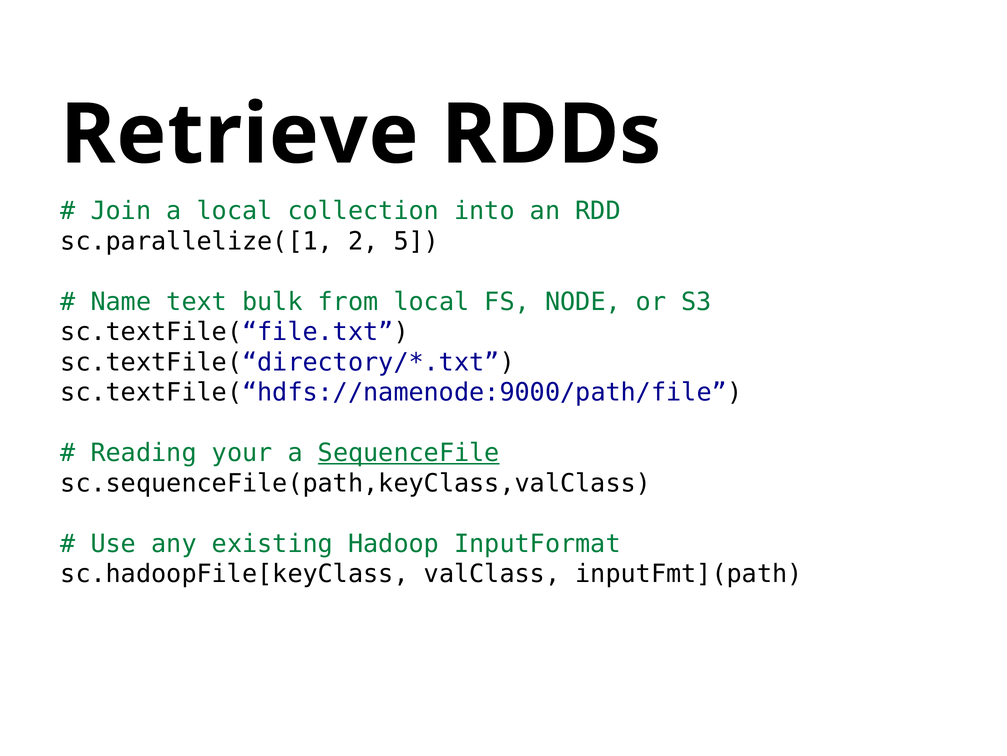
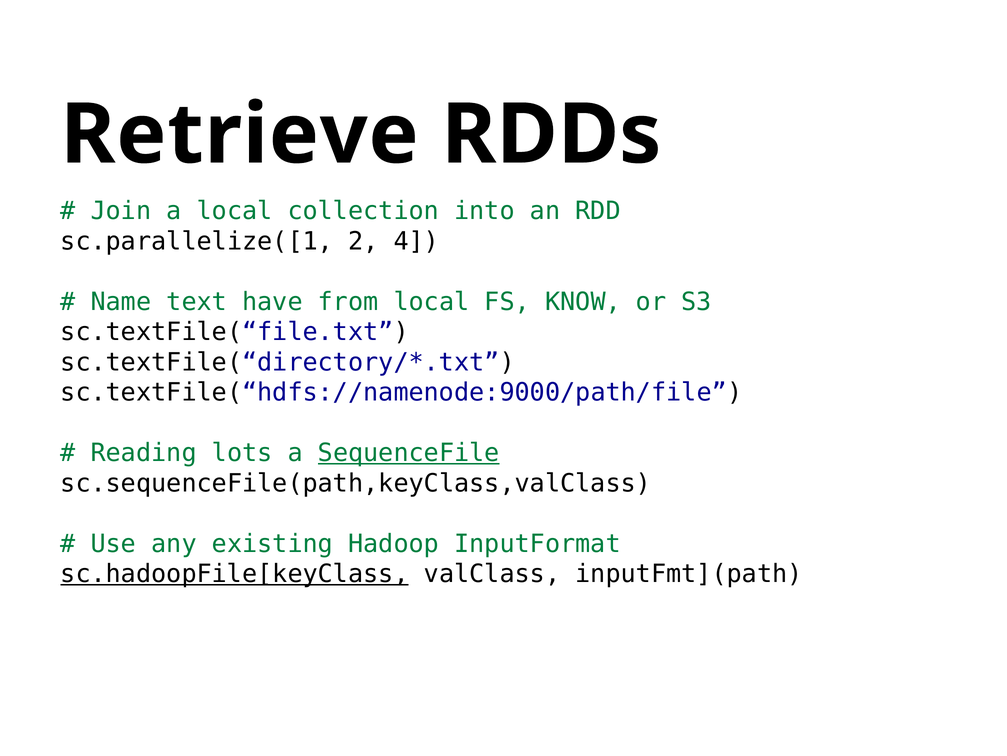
5: 5 -> 4 (416, 241)
bulk: bulk -> have (272, 302)
NODE: NODE -> KNOW (583, 302)
your: your -> lots (242, 453)
sc.hadoopFile[keyClass underline: none -> present (235, 573)
